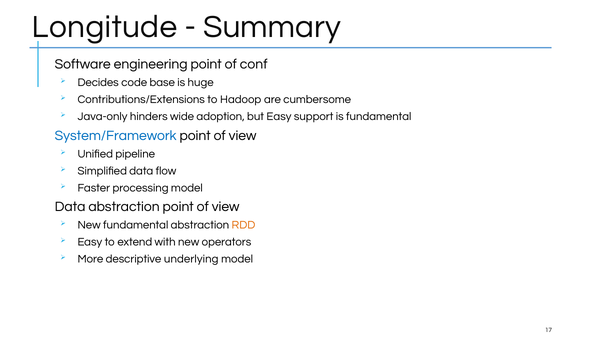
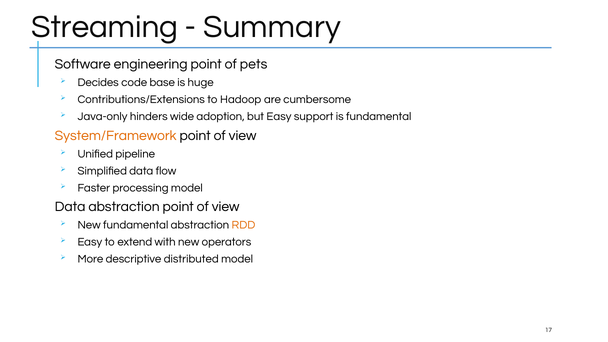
Longitude: Longitude -> Streaming (105, 27)
conf: conf -> pets (254, 64)
System/Framework colour: blue -> orange (116, 135)
underlying: underlying -> distributed (191, 259)
